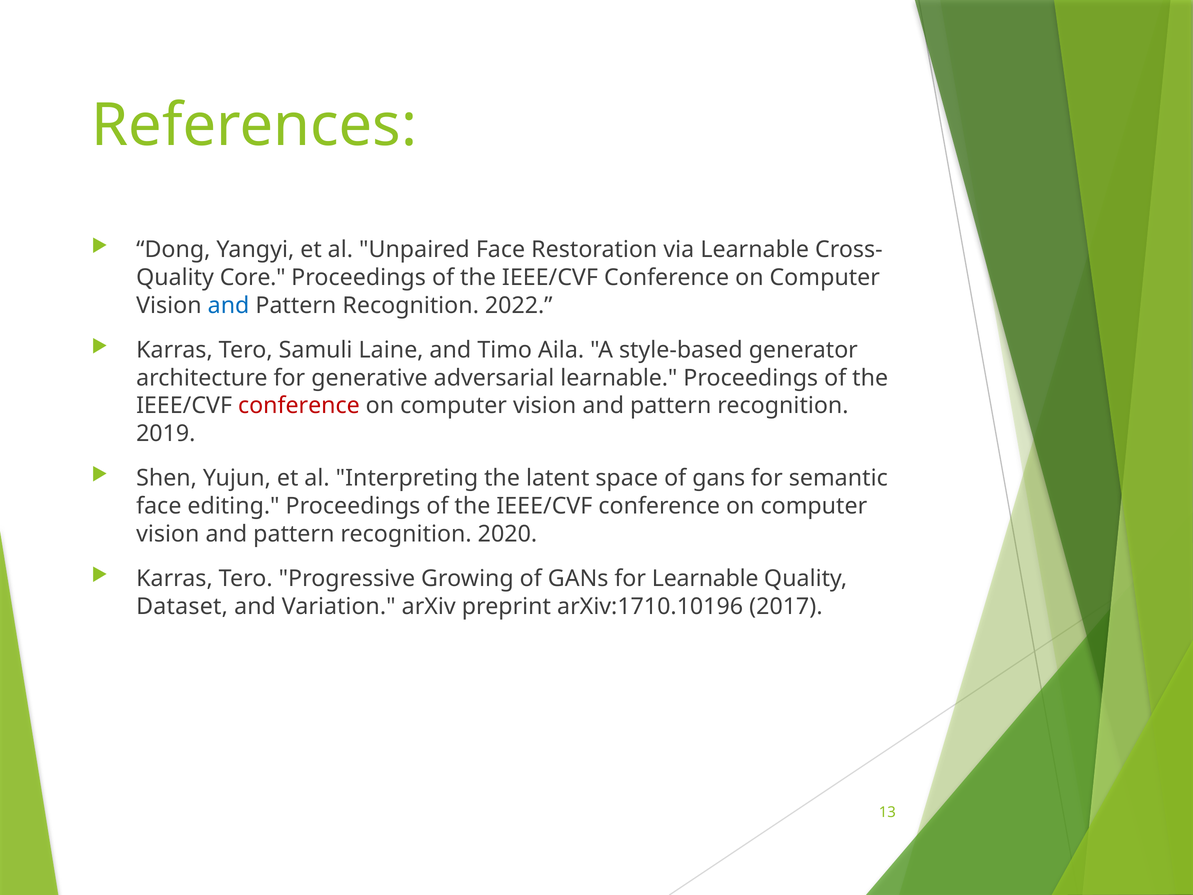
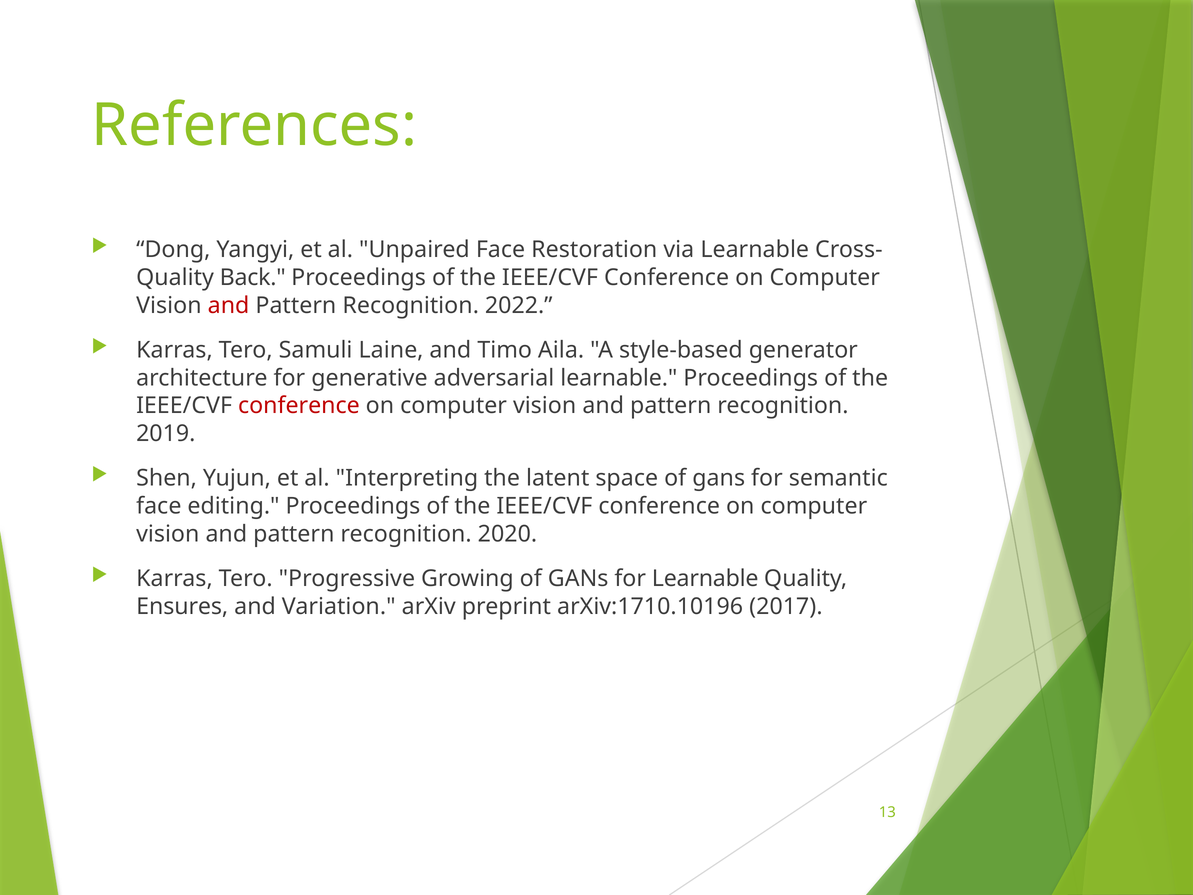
Core: Core -> Back (253, 278)
and colour: blue -> red (229, 305)
Dataset: Dataset -> Ensures (182, 606)
